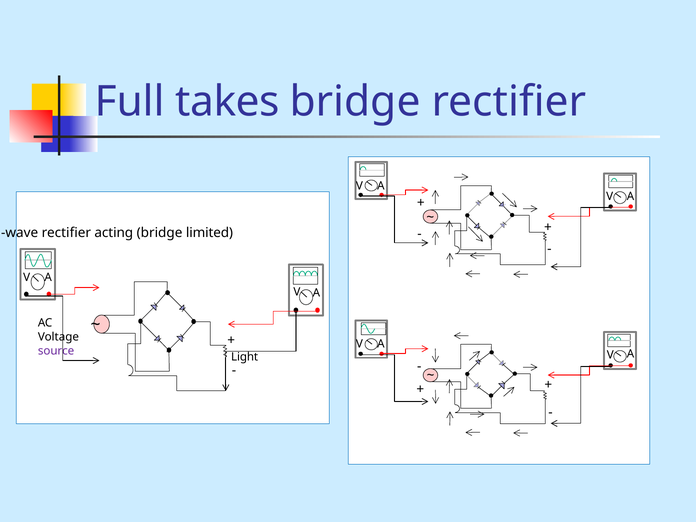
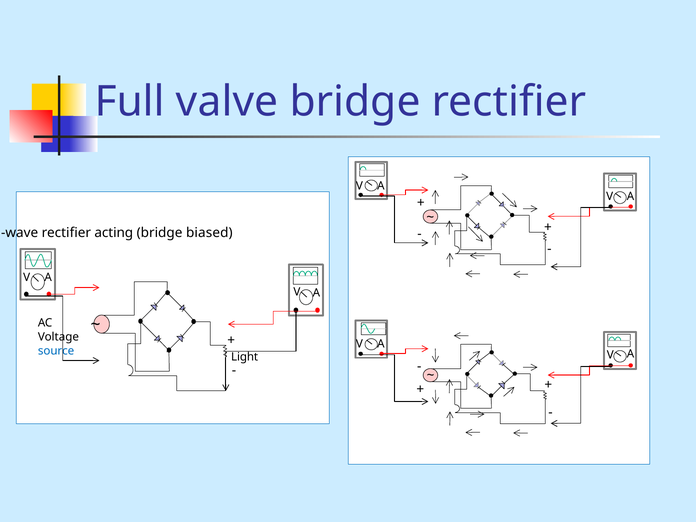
takes: takes -> valve (227, 102)
limited: limited -> biased (209, 233)
source colour: purple -> blue (56, 351)
